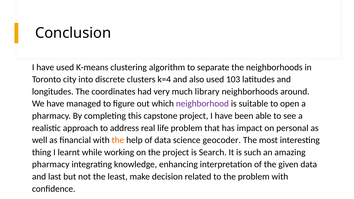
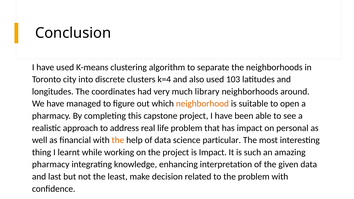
neighborhood colour: purple -> orange (202, 104)
geocoder: geocoder -> particular (222, 140)
is Search: Search -> Impact (213, 152)
